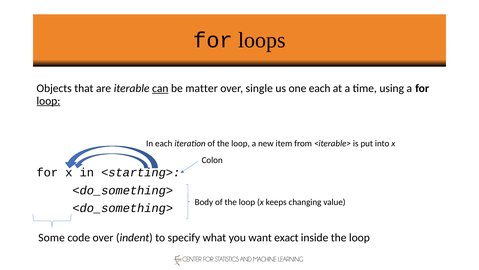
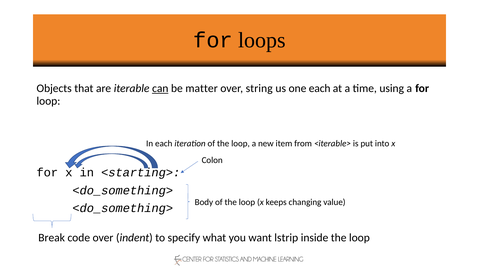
single: single -> string (259, 88)
loop underline: present -> none (48, 101)
Some: Some -> Break (52, 237)
exact: exact -> lstrip (286, 237)
